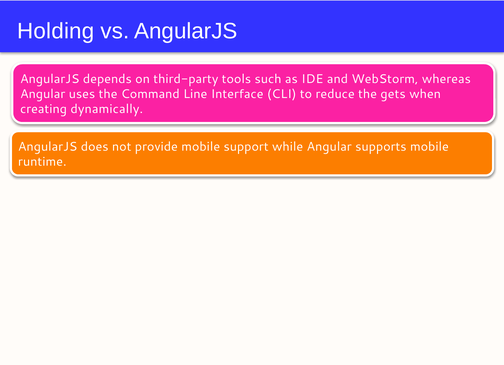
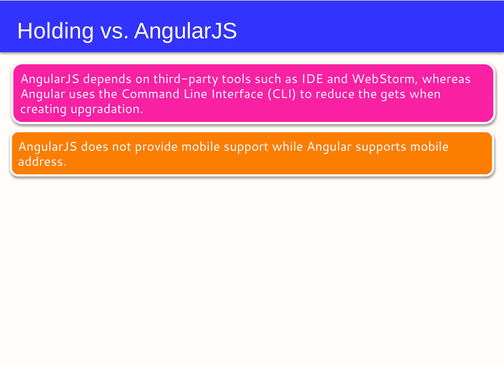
dynamically: dynamically -> upgradation (107, 109)
runtime: runtime -> address (42, 162)
